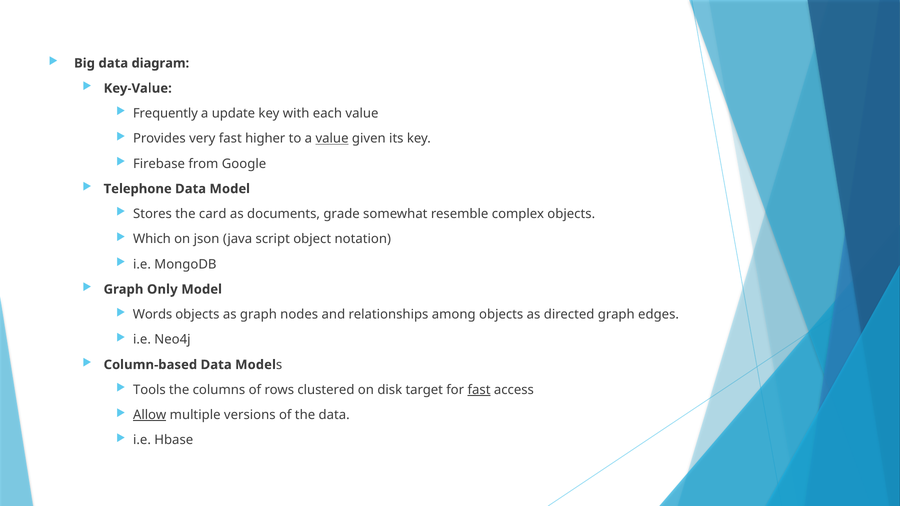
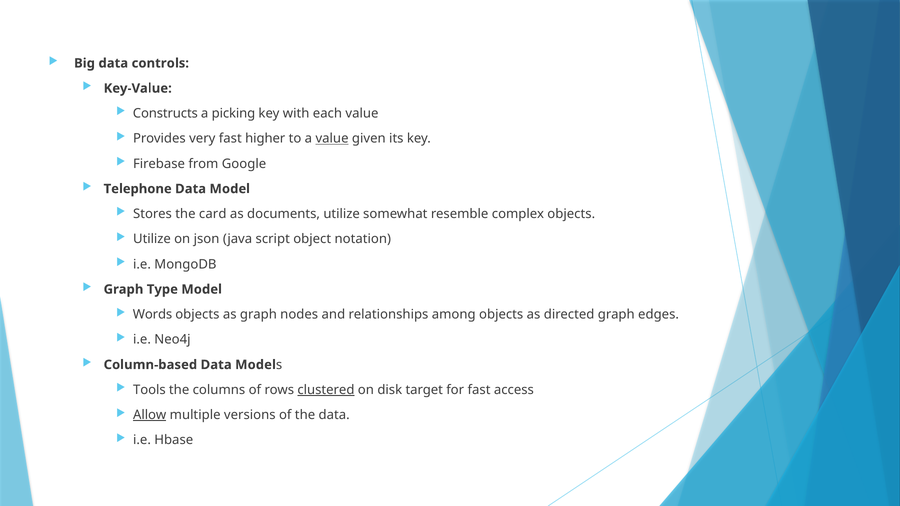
diagram: diagram -> controls (160, 63)
Frequently: Frequently -> Constructs (165, 114)
update: update -> picking (233, 114)
documents grade: grade -> utilize (342, 214)
Which: Which -> Utilize (152, 239)
Only: Only -> Type (162, 290)
clustered underline: none -> present (326, 390)
fast underline: present -> none (479, 390)
